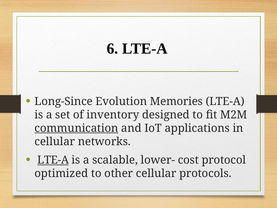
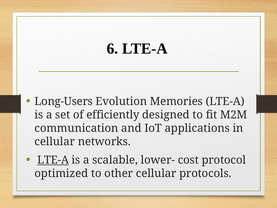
Long-Since: Long-Since -> Long-Users (64, 101)
inventory: inventory -> efficiently (113, 115)
communication underline: present -> none (76, 128)
